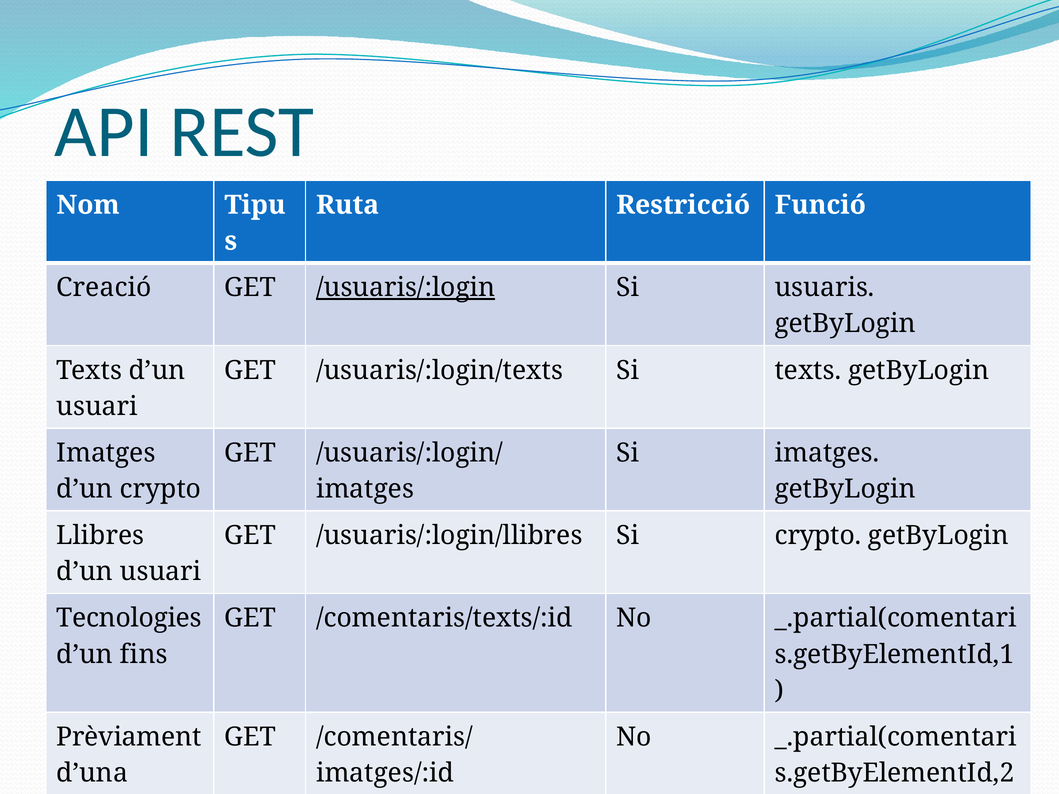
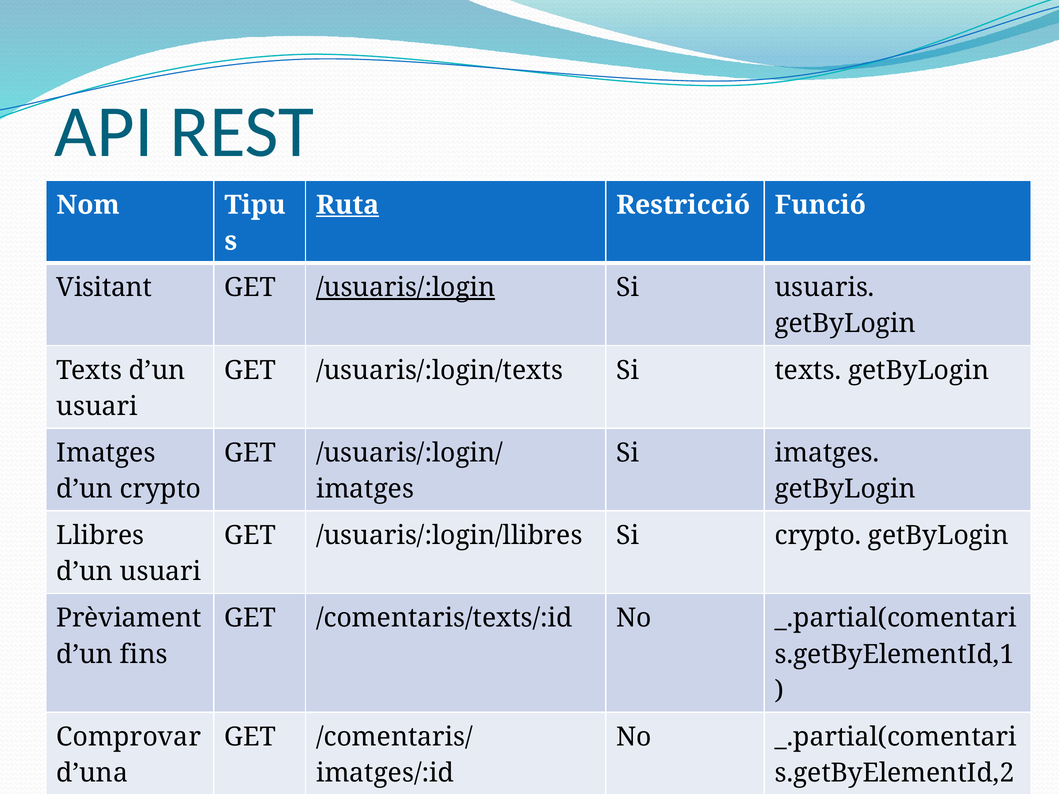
Ruta underline: none -> present (348, 205)
Creació: Creació -> Visitant (104, 288)
Tecnologies: Tecnologies -> Prèviament (129, 618)
Prèviament: Prèviament -> Comprovar (129, 737)
